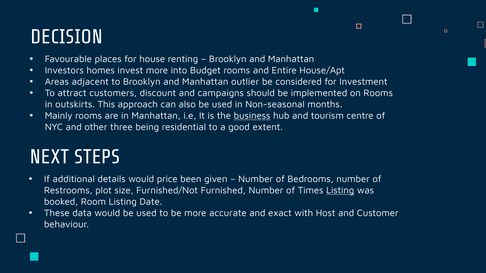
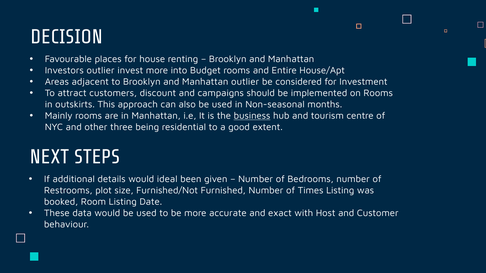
Investors homes: homes -> outlier (101, 71)
price: price -> ideal (167, 179)
Listing underline: present -> none (340, 191)
